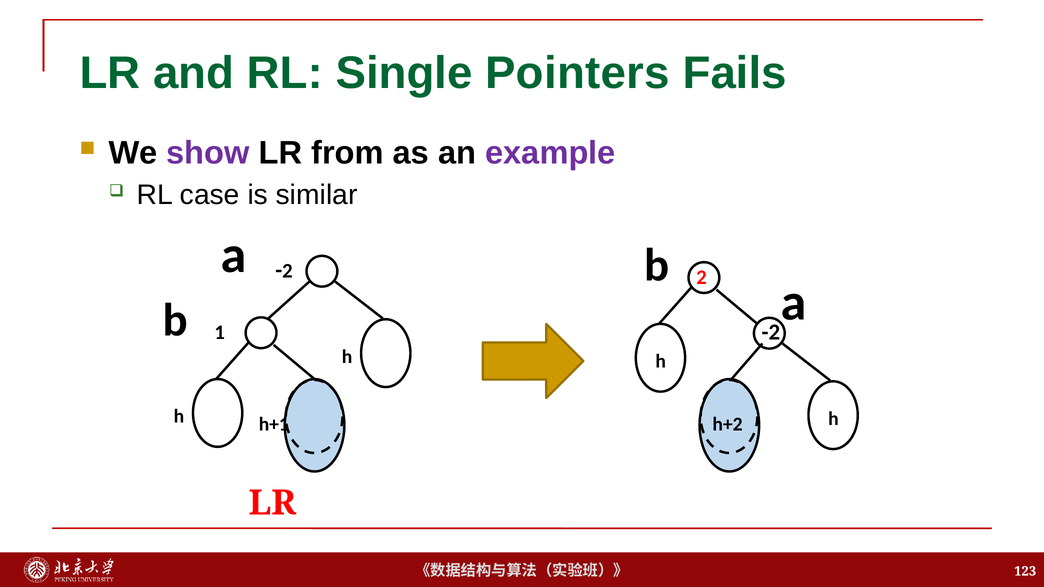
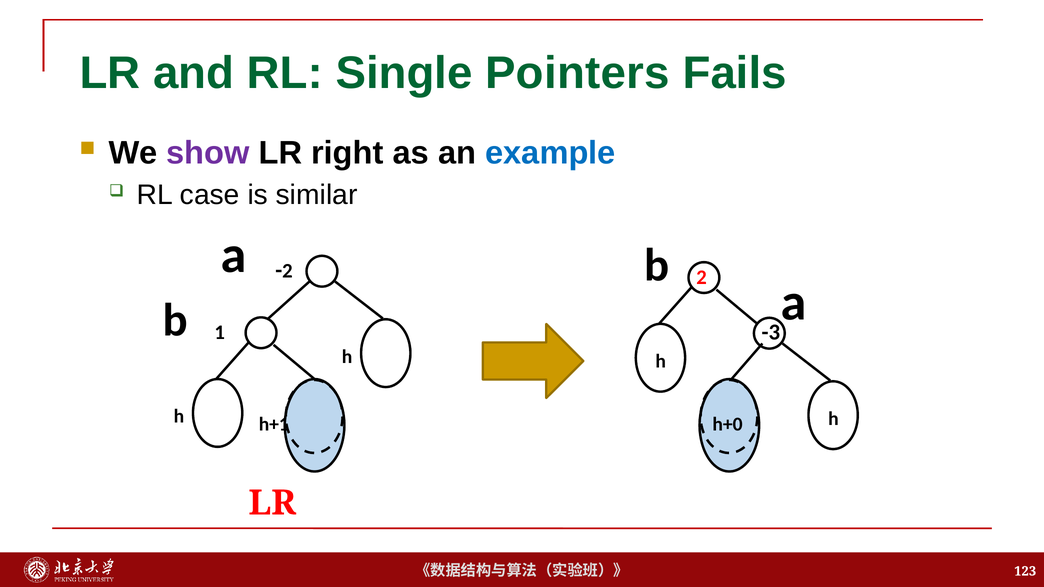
from: from -> right (347, 153)
example colour: purple -> blue (550, 153)
-2: -2 -> -3 (771, 333)
h+2: h+2 -> h+0 (728, 425)
